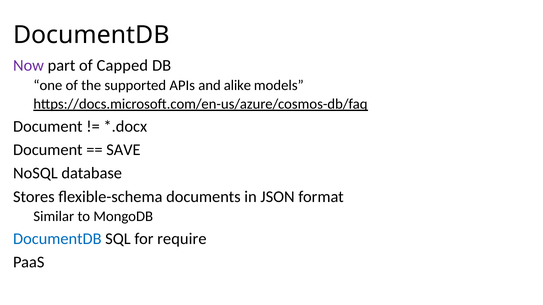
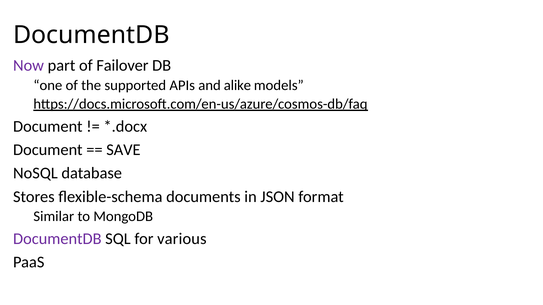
Capped: Capped -> Failover (122, 66)
DocumentDB colour: blue -> purple (57, 239)
require: require -> various (182, 239)
